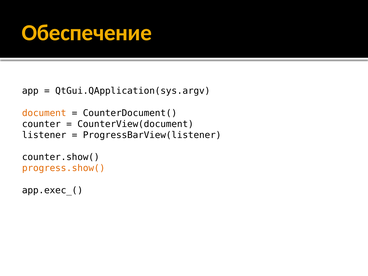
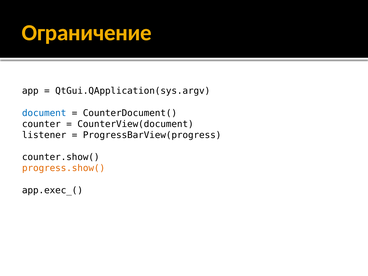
Обеспечение: Обеспечение -> Ограничение (87, 33)
document colour: orange -> blue (44, 113)
ProgressBarView(listener: ProgressBarView(listener -> ProgressBarView(progress (152, 135)
